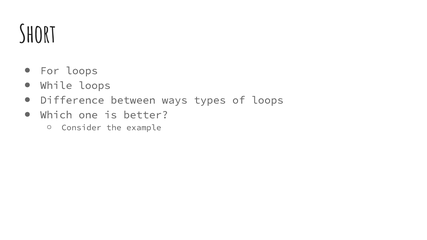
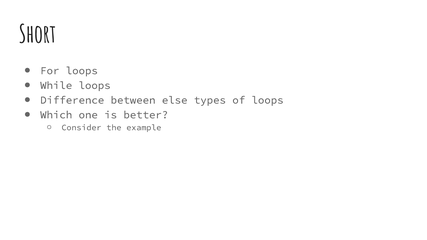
ways: ways -> else (175, 100)
